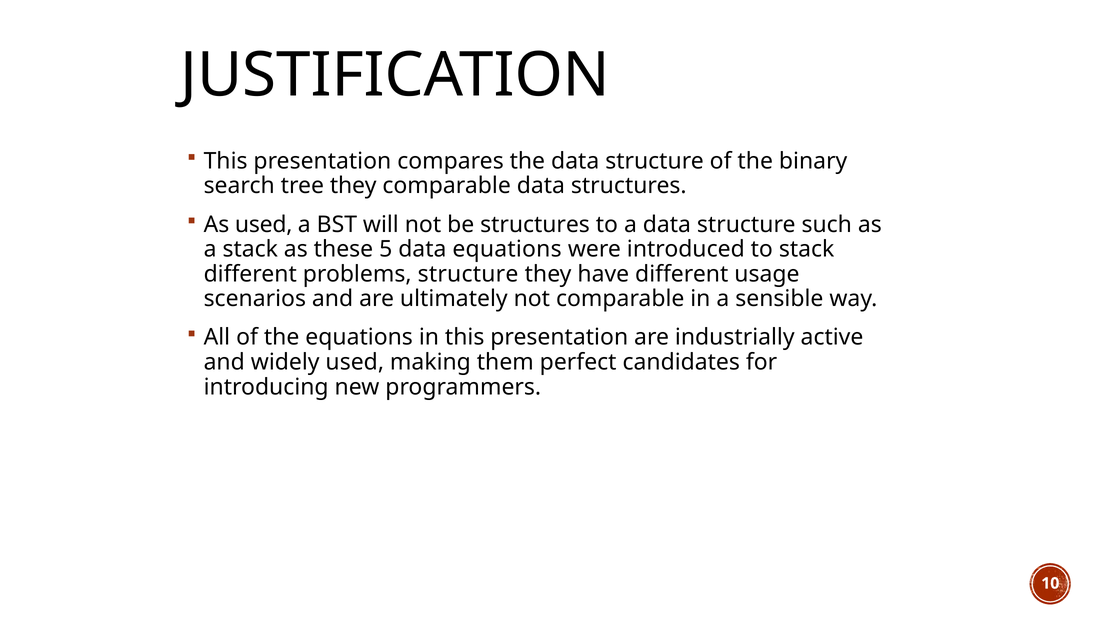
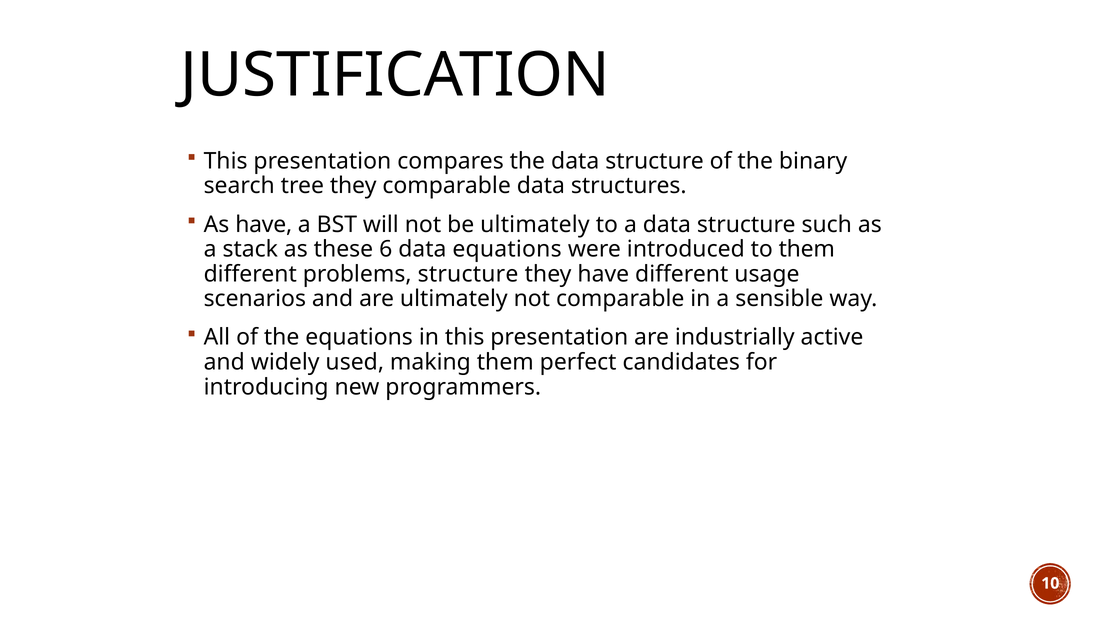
As used: used -> have (264, 224)
be structures: structures -> ultimately (535, 224)
5: 5 -> 6 (386, 249)
to stack: stack -> them (807, 249)
